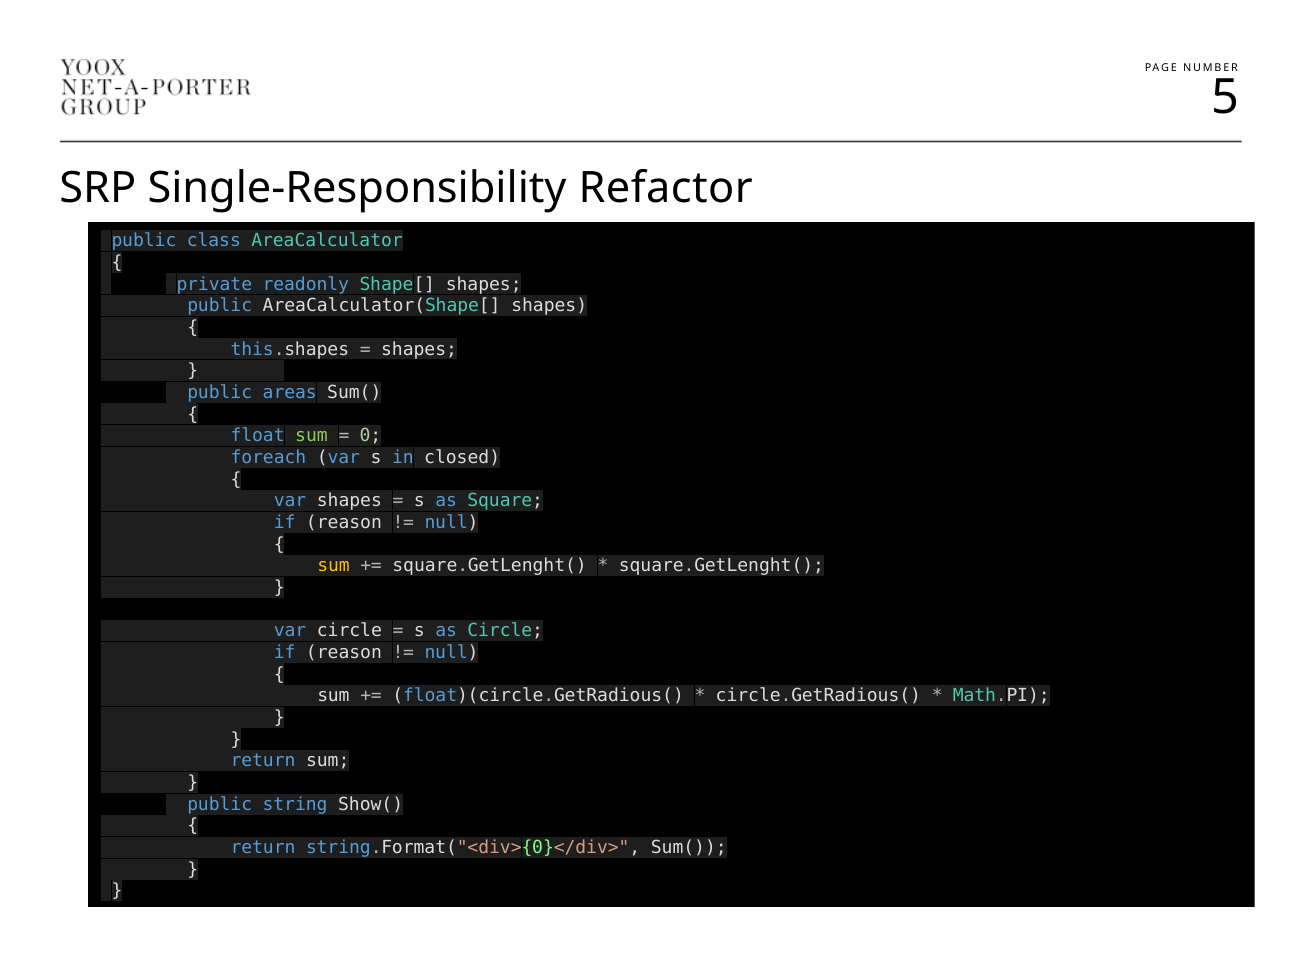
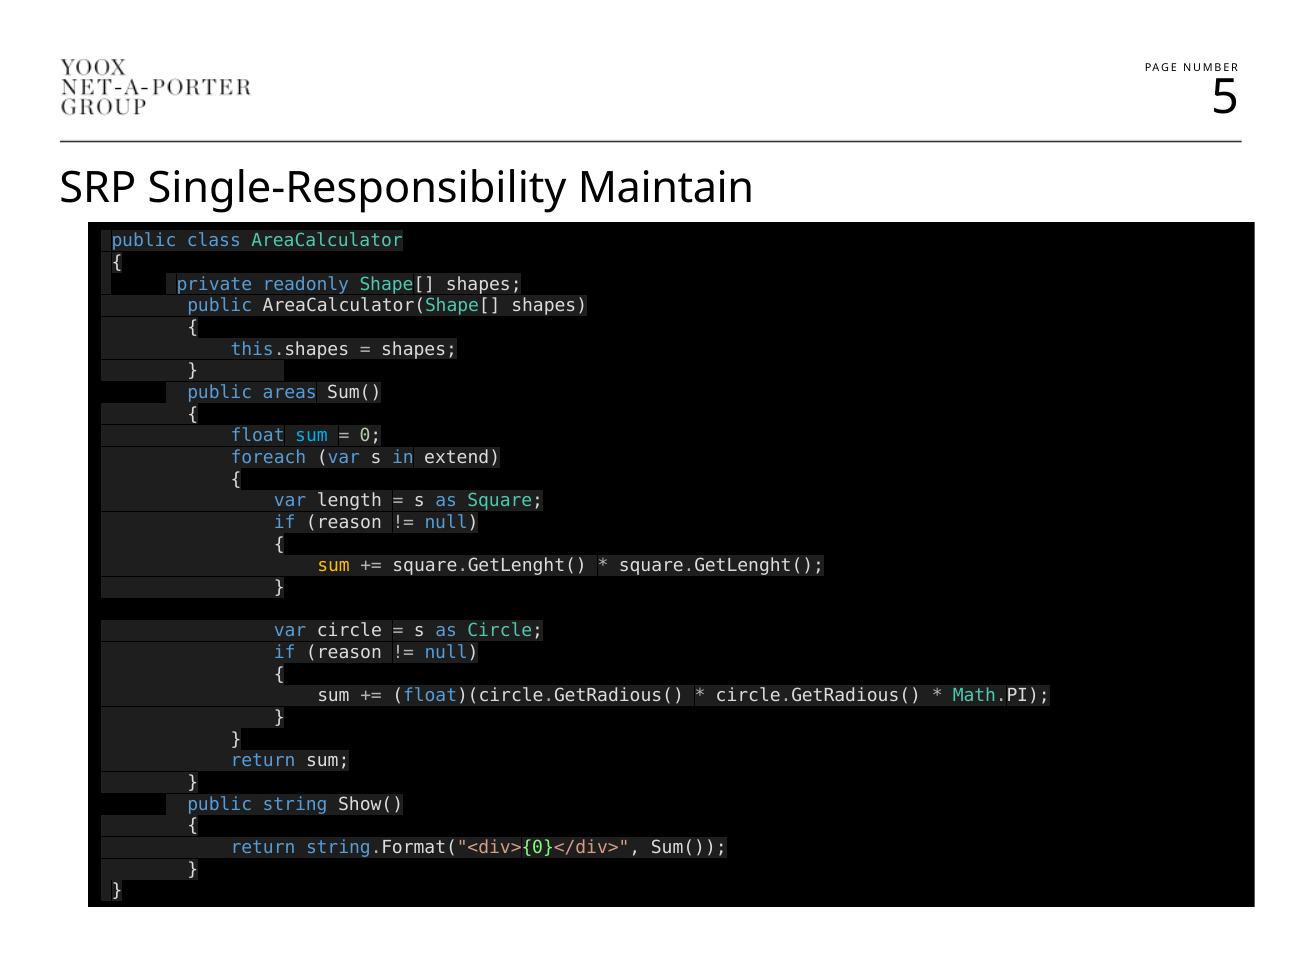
Refactor: Refactor -> Maintain (666, 189)
sum colour: light green -> light blue (311, 436)
closed: closed -> extend (462, 458)
var shapes: shapes -> length (349, 501)
